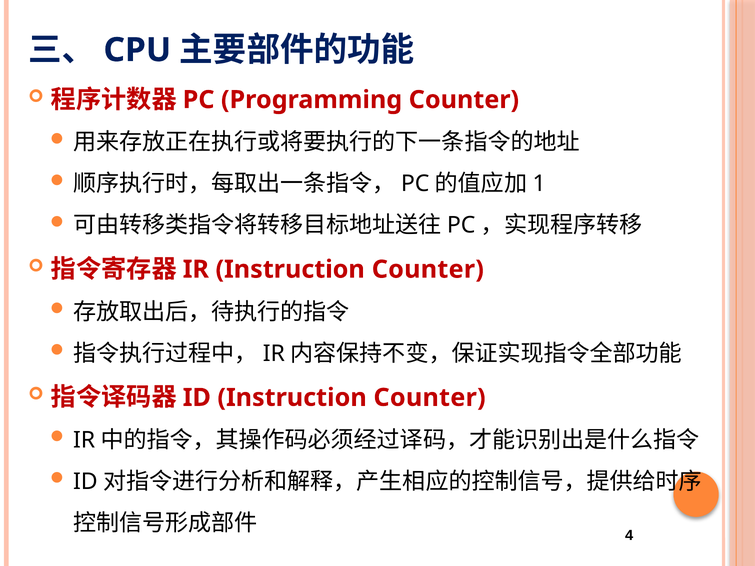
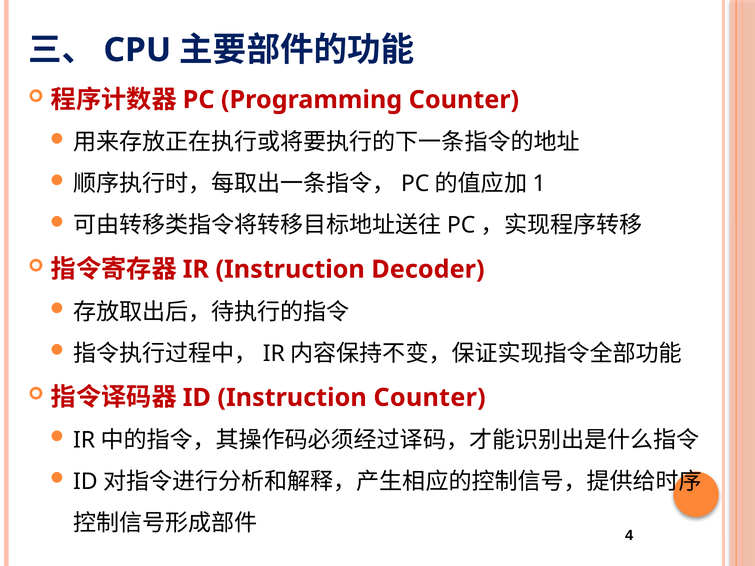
Counter: Counter -> Decoder (428, 270)
